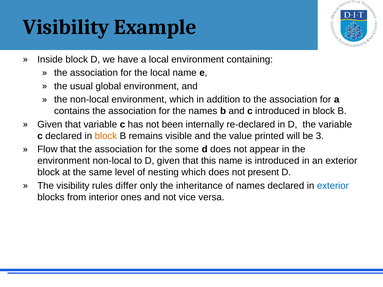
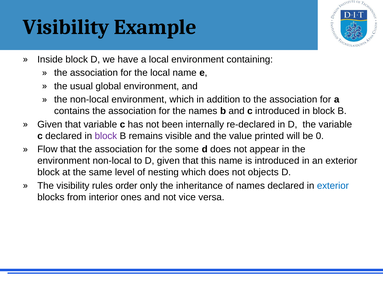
block colour: orange -> purple (106, 136)
3: 3 -> 0 (320, 136)
present: present -> objects (263, 172)
differ: differ -> order (126, 186)
